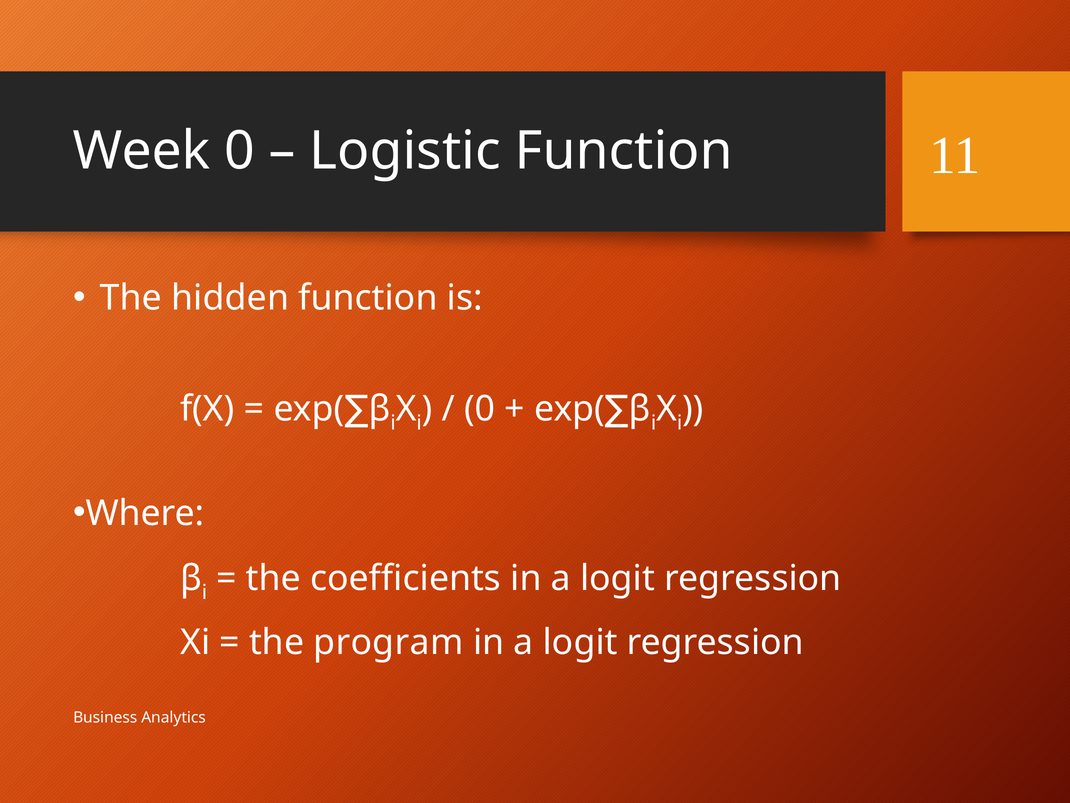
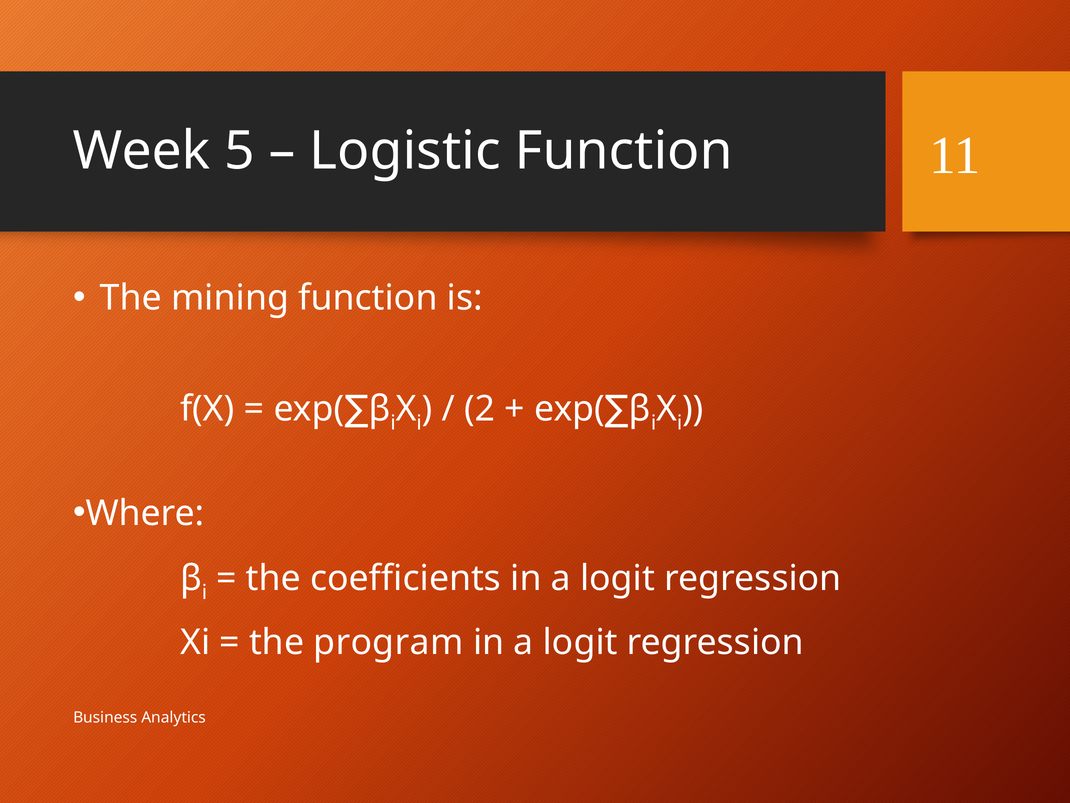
Week 0: 0 -> 5 (240, 151)
hidden: hidden -> mining (230, 298)
0: 0 -> 2 (480, 409)
